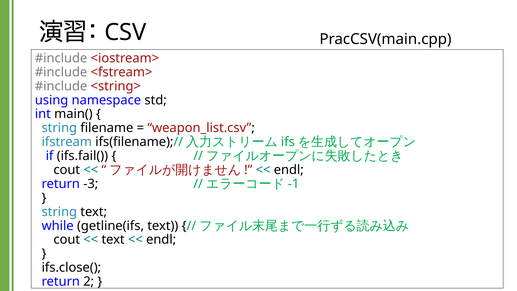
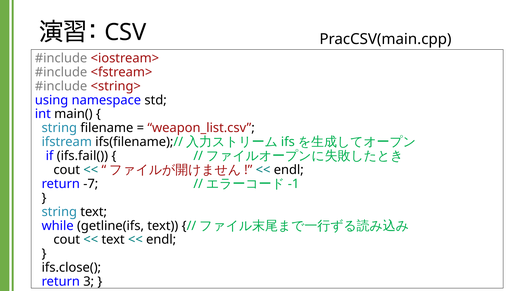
-3: -3 -> -7 (91, 184)
2: 2 -> 3 (89, 281)
